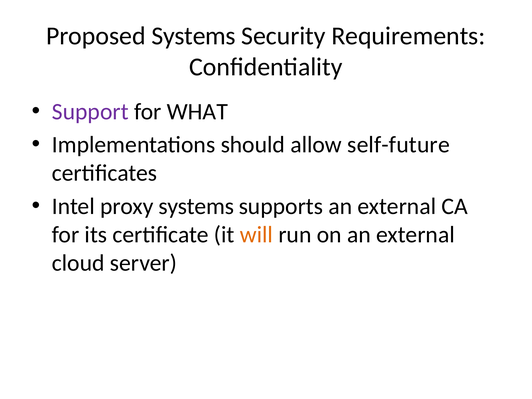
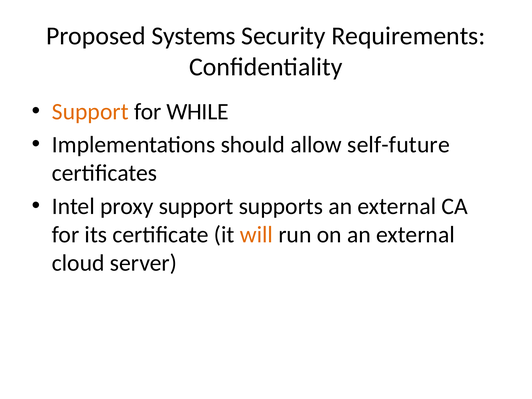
Support colour: purple -> orange (90, 112)
WHAT: WHAT -> WHILE (197, 112)
proxy systems: systems -> support (196, 206)
